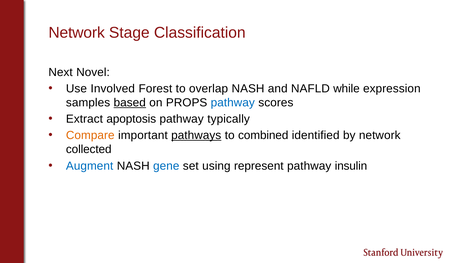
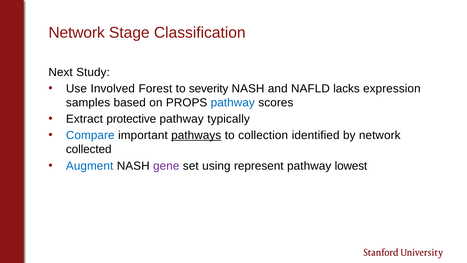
Novel: Novel -> Study (93, 72)
overlap: overlap -> severity (209, 89)
while: while -> lacks (346, 89)
based underline: present -> none (130, 103)
apoptosis: apoptosis -> protective (131, 119)
Compare colour: orange -> blue (90, 135)
combined: combined -> collection (263, 135)
gene colour: blue -> purple (166, 166)
insulin: insulin -> lowest (351, 166)
